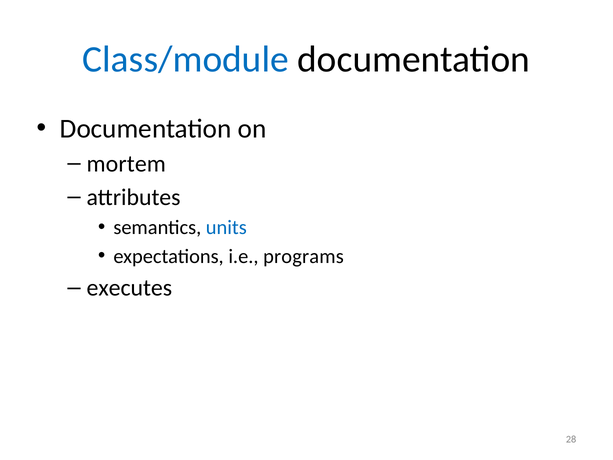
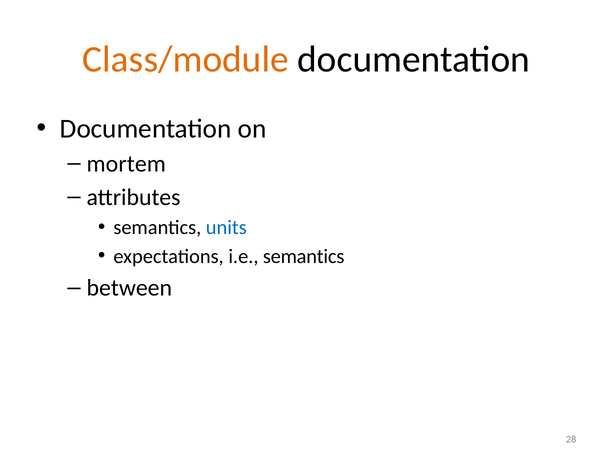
Class/module colour: blue -> orange (186, 59)
i.e programs: programs -> semantics (304, 256)
executes: executes -> between (129, 288)
